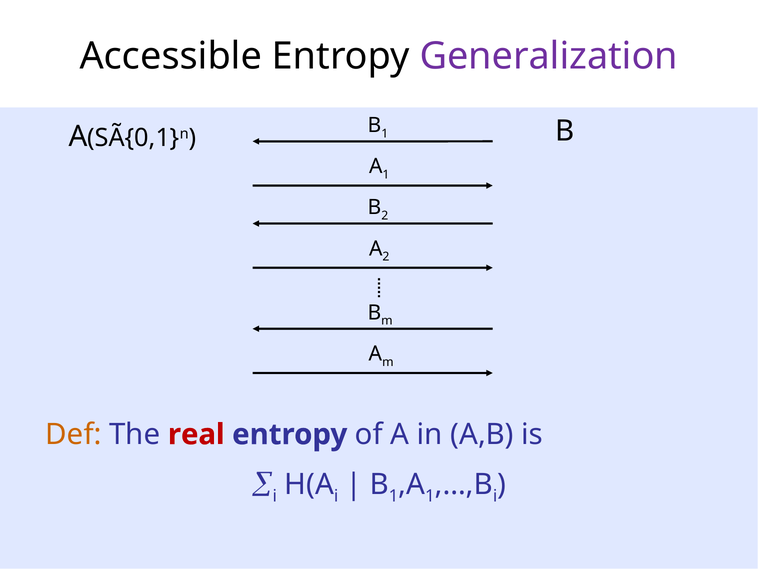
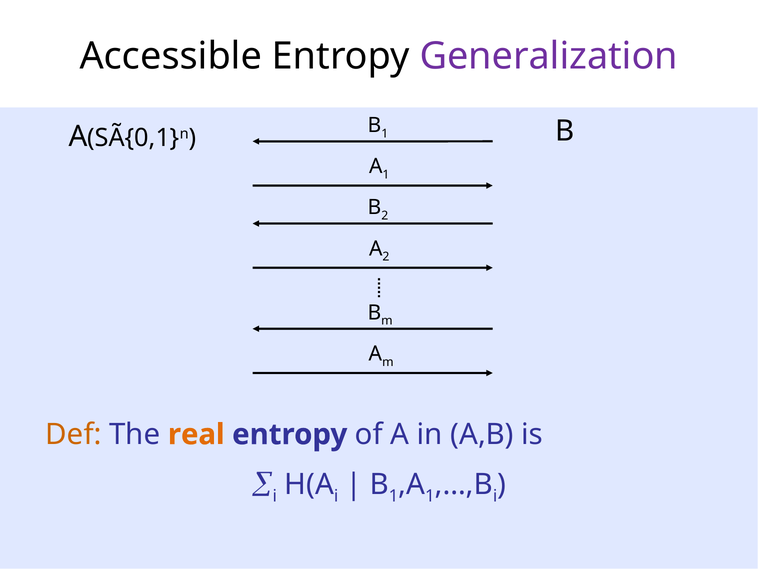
real colour: red -> orange (196, 434)
